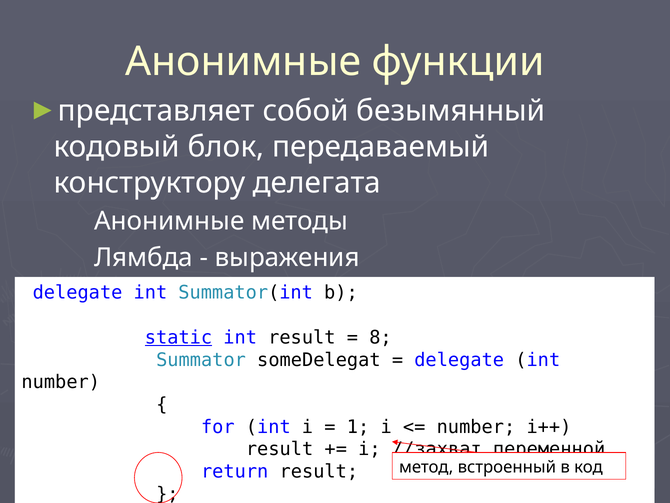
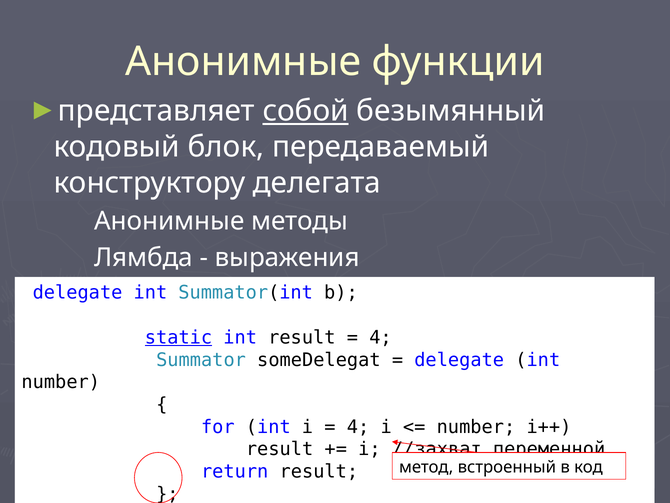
собой underline: none -> present (306, 111)
8: 8 -> 4 (380, 337)
1: 1 -> 4 (358, 427)
